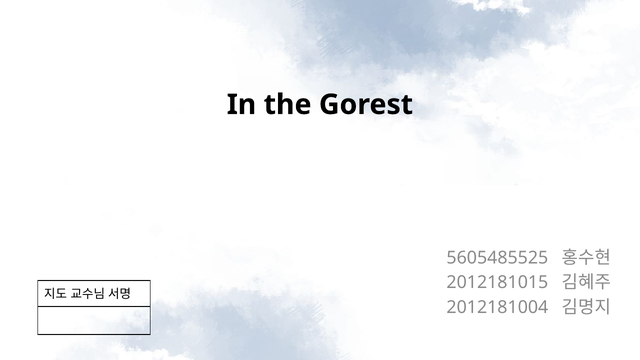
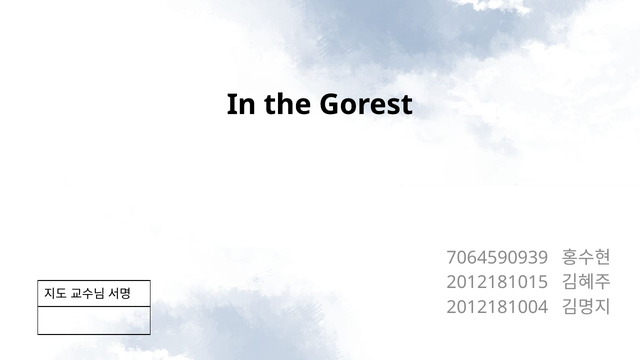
5605485525: 5605485525 -> 7064590939 (497, 258)
